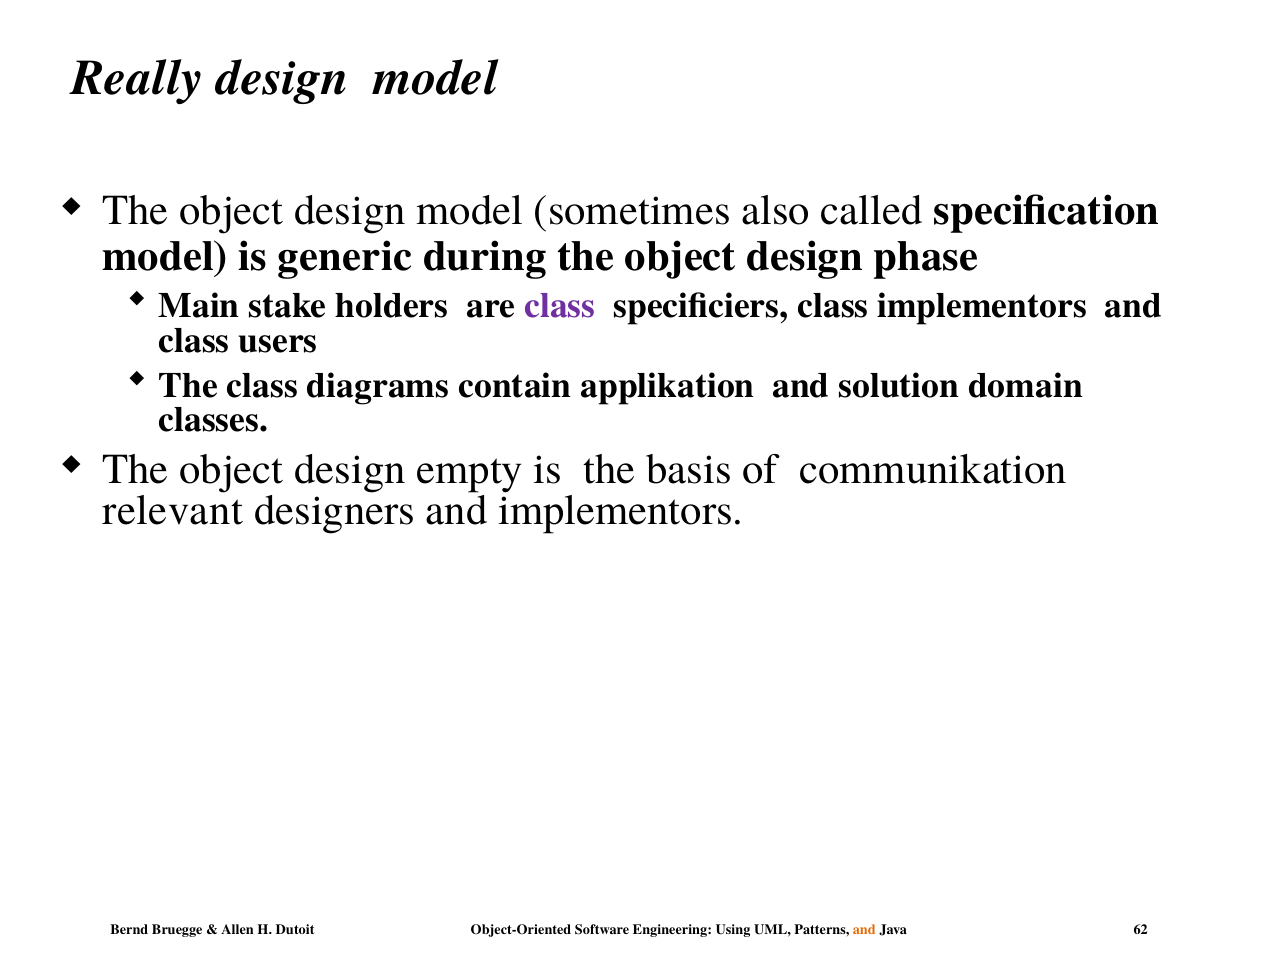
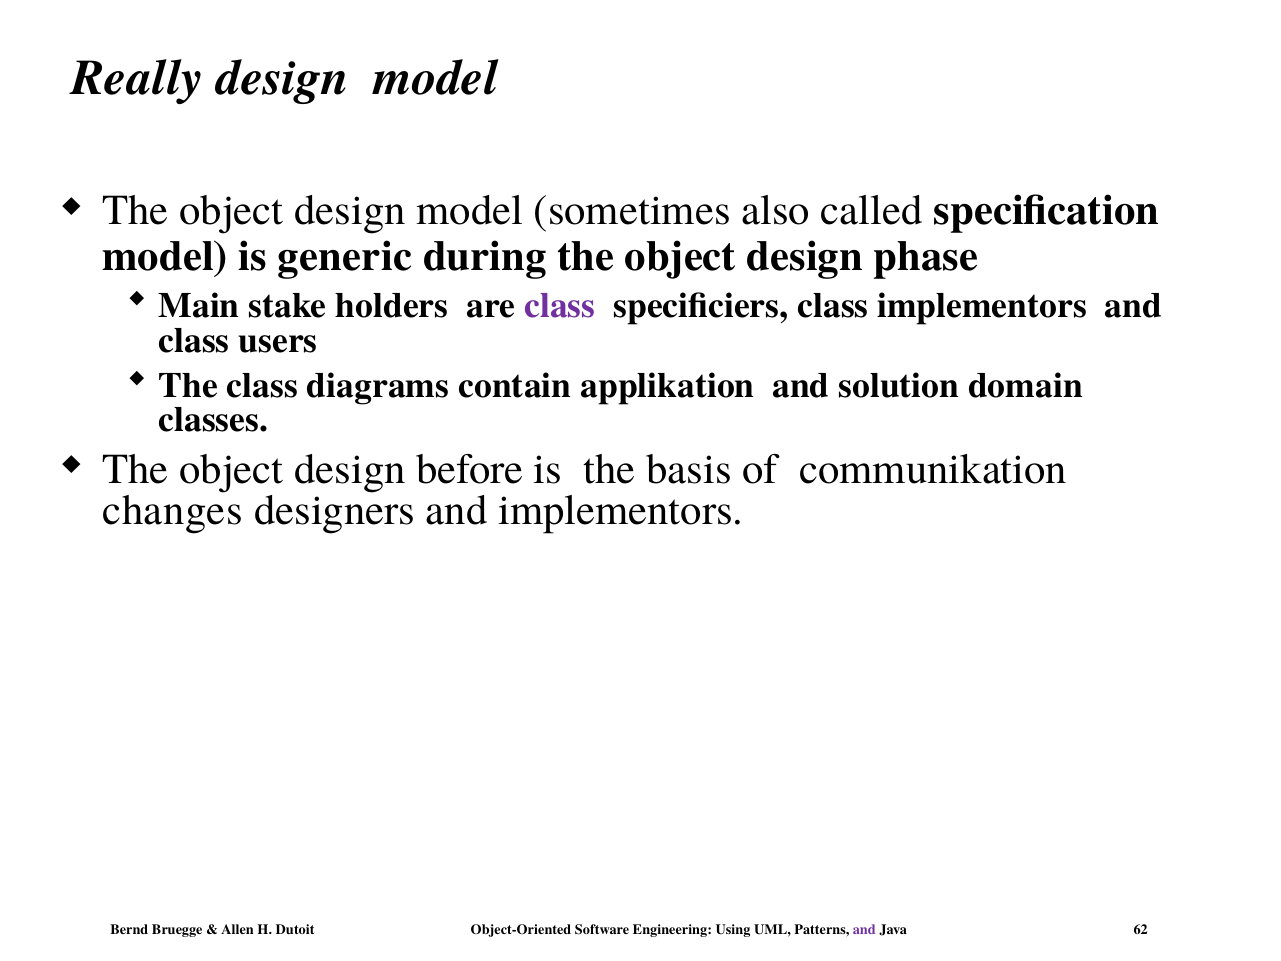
empty: empty -> before (470, 470)
relevant: relevant -> changes (173, 511)
and colour: orange -> purple (864, 930)
